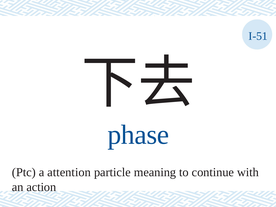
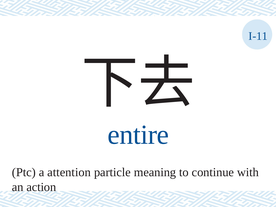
I-51: I-51 -> I-11 (258, 36)
phase: phase -> entire (138, 135)
